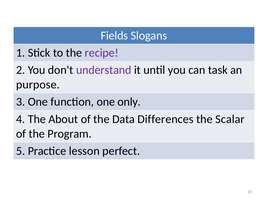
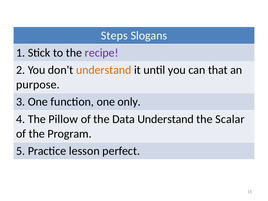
Fields: Fields -> Steps (114, 36)
understand colour: purple -> orange (104, 70)
task: task -> that (218, 70)
About: About -> Pillow (63, 119)
Data Differences: Differences -> Understand (166, 119)
